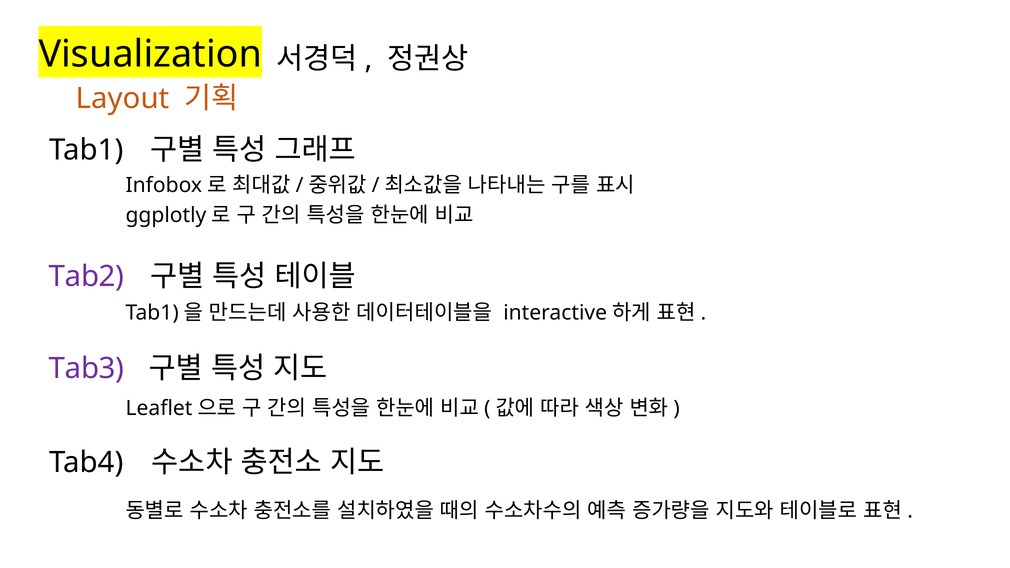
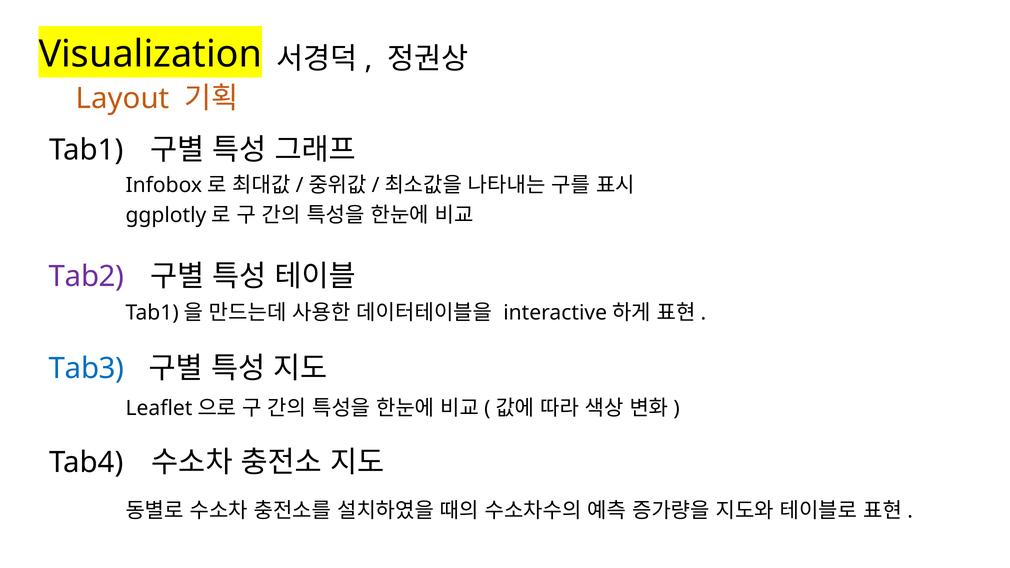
Tab3 colour: purple -> blue (86, 369)
